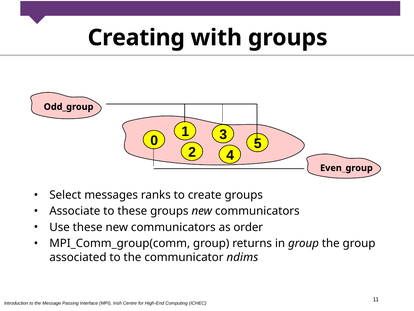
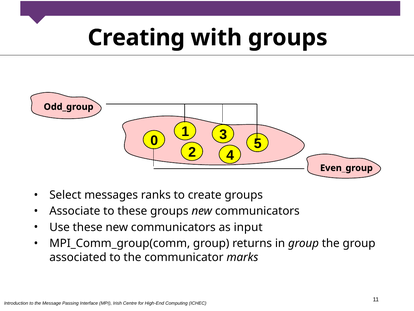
order: order -> input (248, 227)
ndims: ndims -> marks (242, 257)
